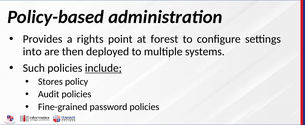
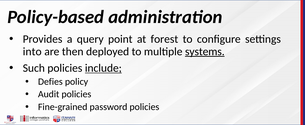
rights: rights -> query (90, 39)
systems underline: none -> present (205, 52)
Stores: Stores -> Defies (50, 82)
